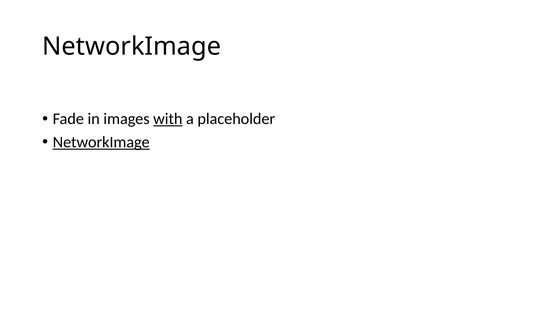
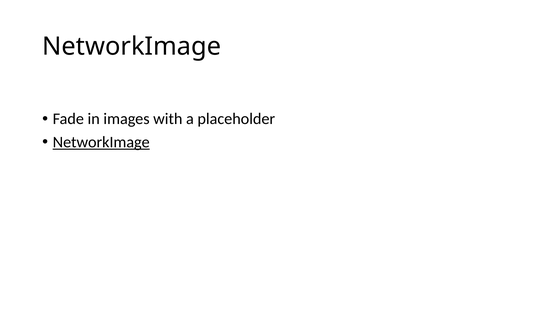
with underline: present -> none (168, 119)
